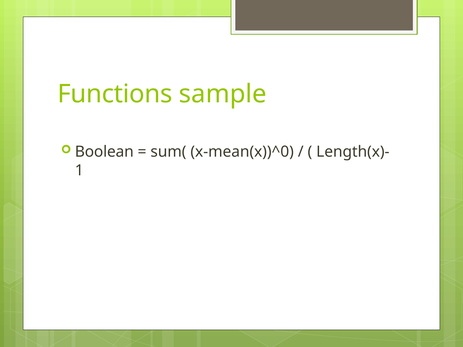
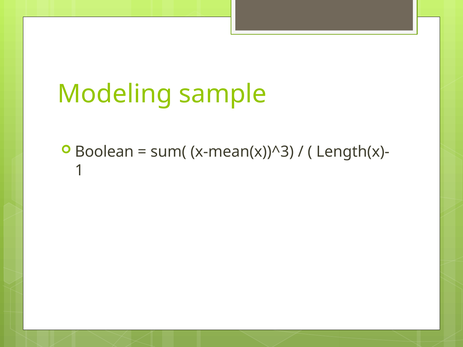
Functions: Functions -> Modeling (115, 94)
x-mean(x))^0: x-mean(x))^0 -> x-mean(x))^3 (242, 152)
